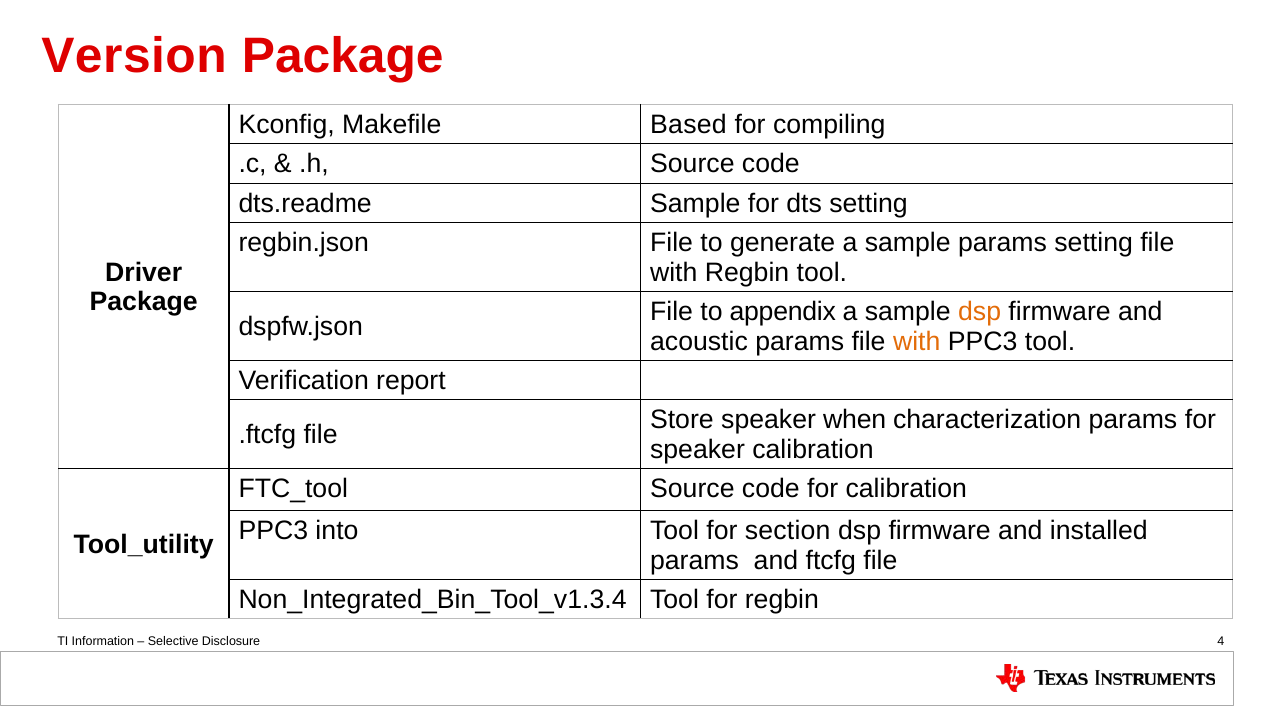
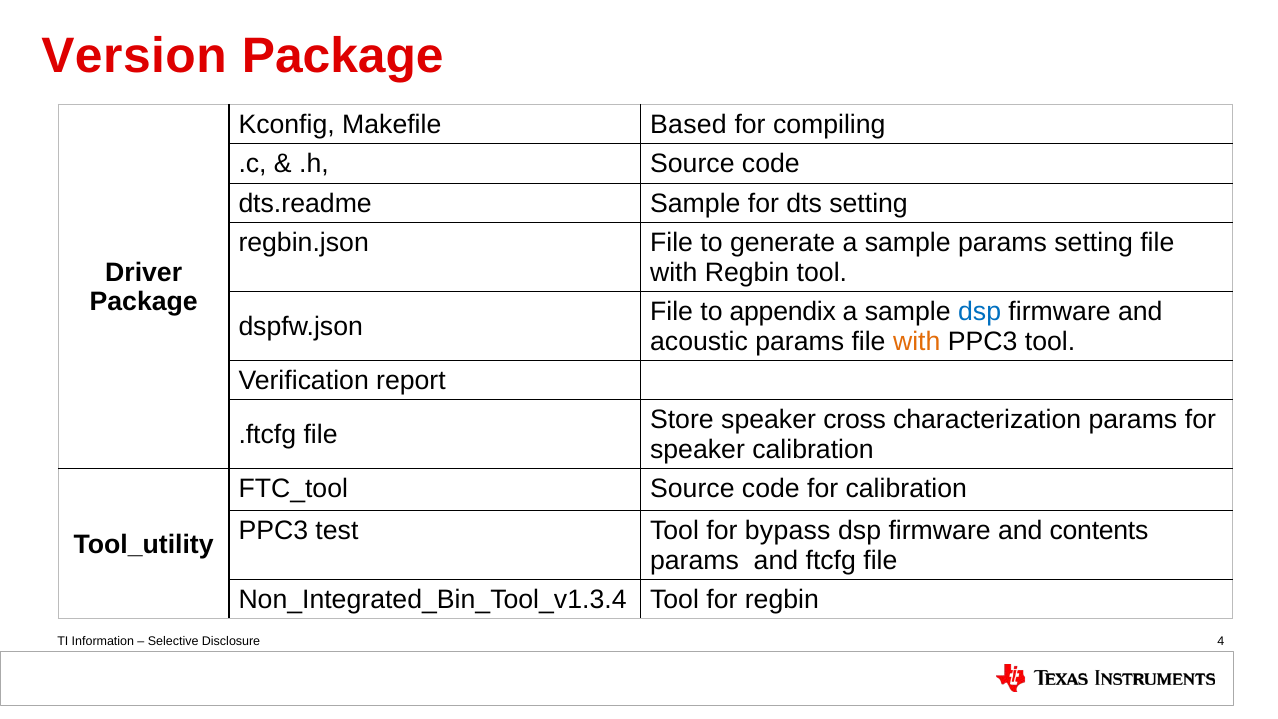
dsp colour: orange -> blue (980, 312)
when: when -> cross (855, 420)
into: into -> test (337, 530)
section: section -> bypass (788, 530)
installed: installed -> contents (1099, 530)
